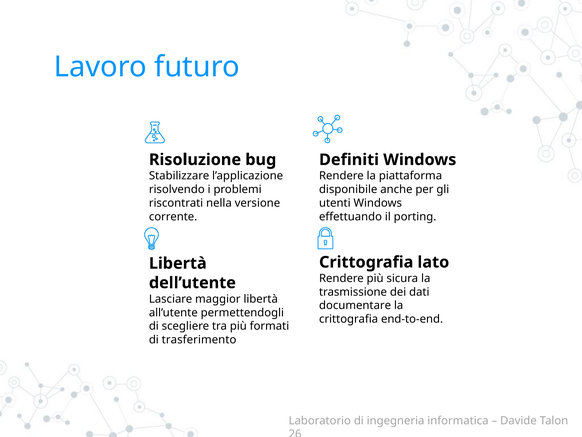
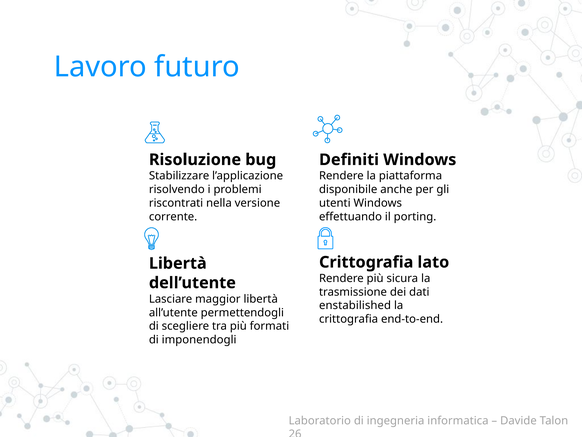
documentare: documentare -> enstabilished (355, 305)
trasferimento: trasferimento -> imponendogli (199, 339)
